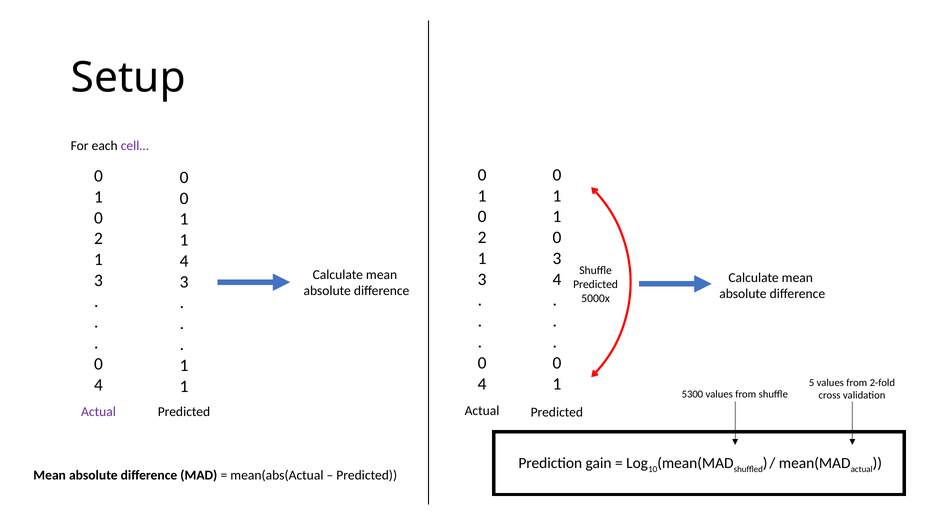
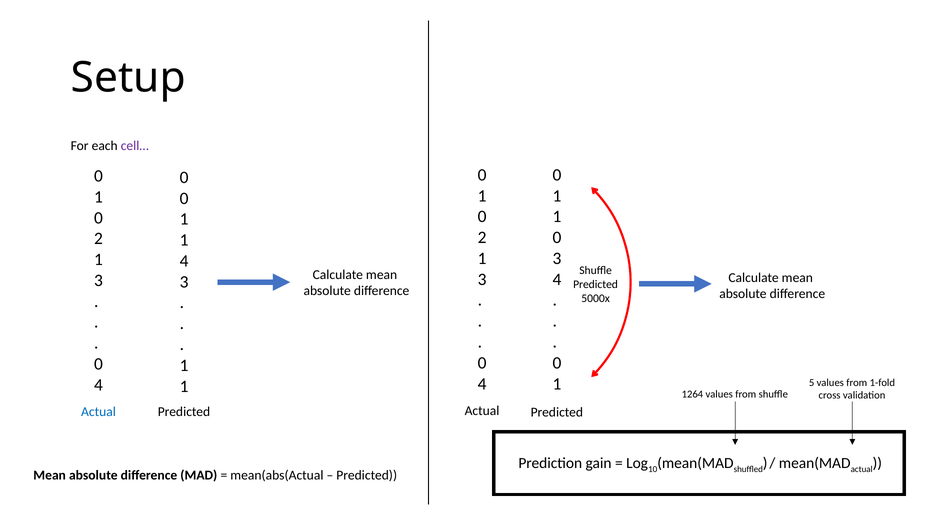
2-fold: 2-fold -> 1-fold (882, 382)
5300: 5300 -> 1264 (692, 394)
Actual colour: purple -> blue (98, 412)
